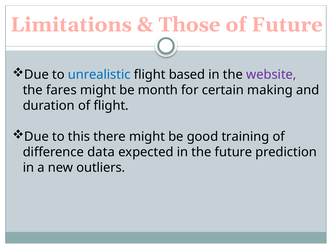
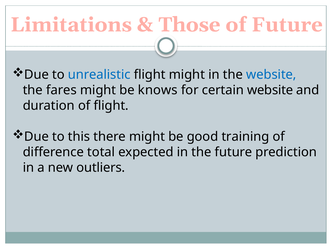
flight based: based -> might (187, 75)
website colour: purple -> blue (271, 75)
month: month -> knows (158, 90)
certain making: making -> website (270, 90)
data: data -> total (101, 152)
